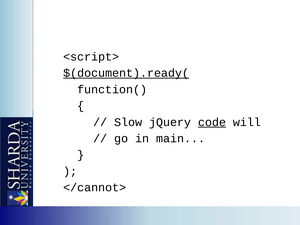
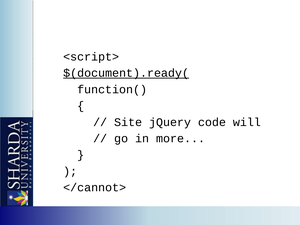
Slow: Slow -> Site (128, 122)
code underline: present -> none (212, 122)
main: main -> more (181, 139)
